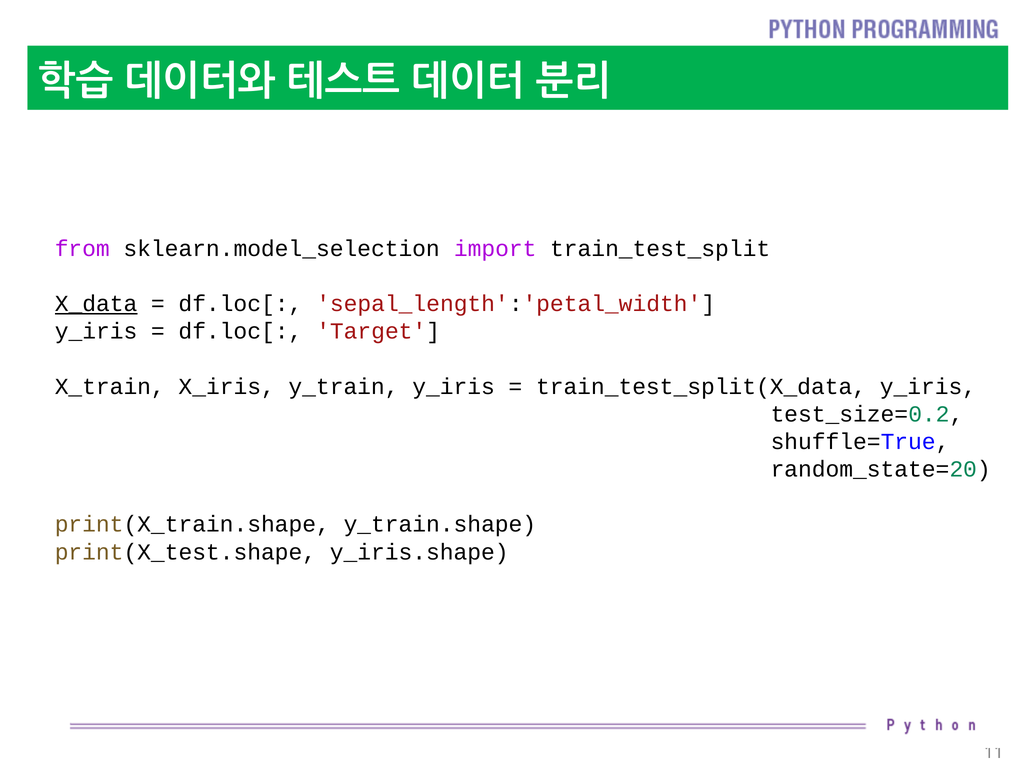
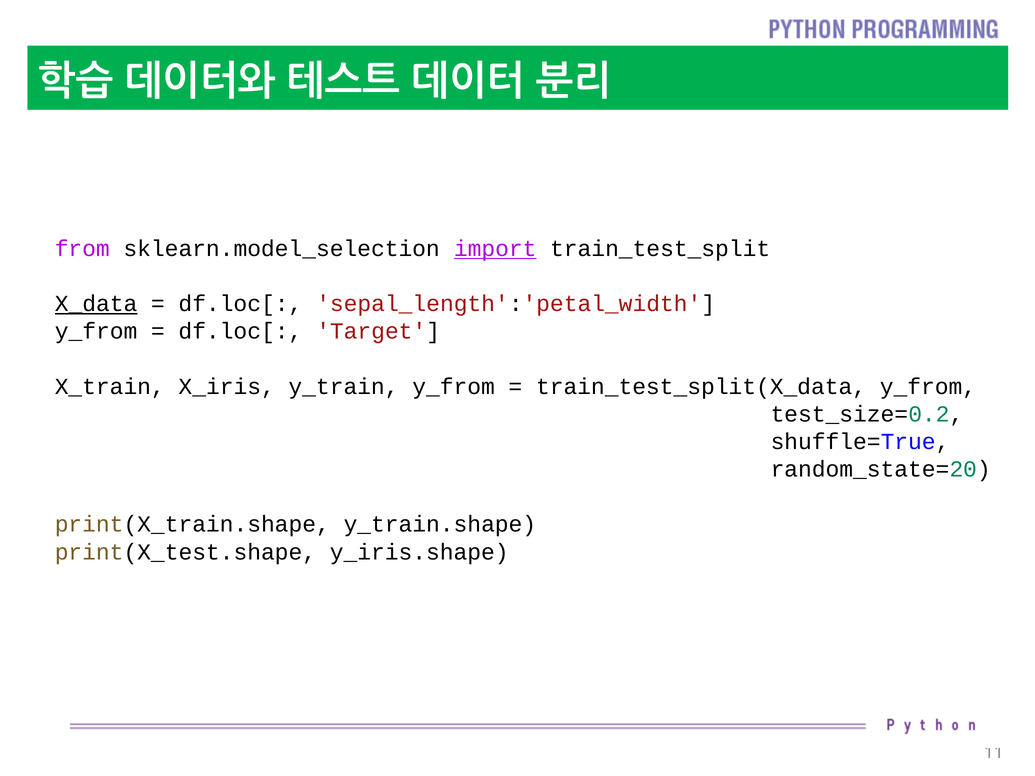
import underline: none -> present (495, 249)
y_iris: y_iris -> y_from (96, 331)
y_train y_iris: y_iris -> y_from (454, 387)
train_test_split(X_data y_iris: y_iris -> y_from (928, 387)
